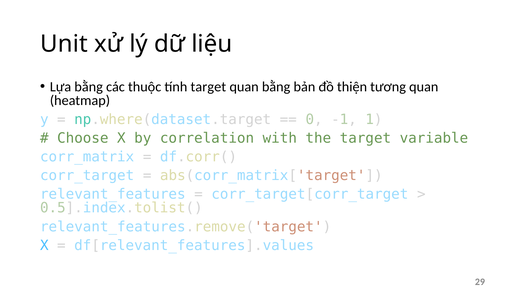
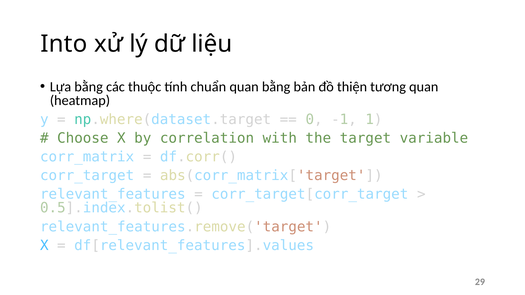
Unit: Unit -> Into (64, 44)
tính target: target -> chuẩn (208, 87)
